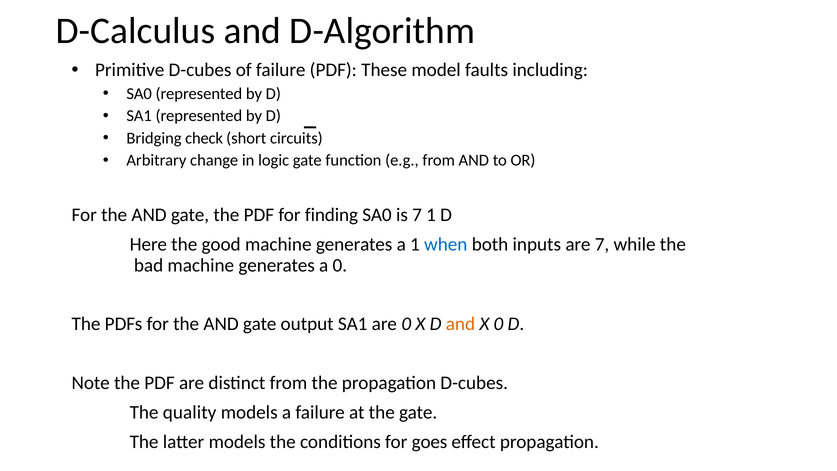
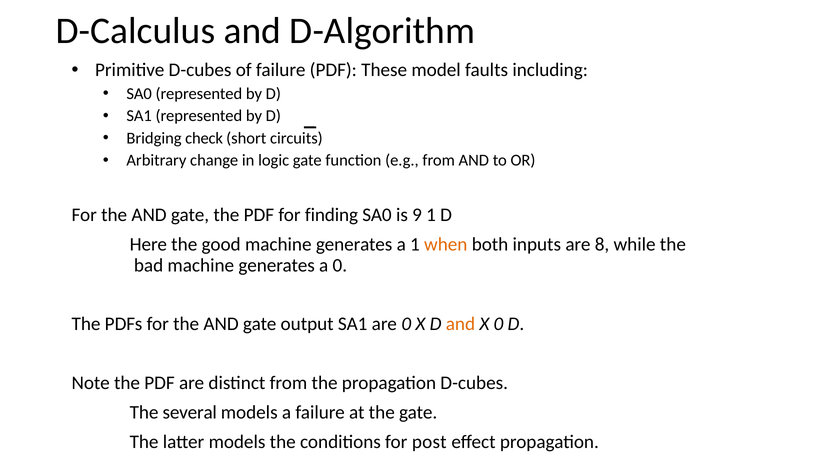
is 7: 7 -> 9 (417, 215)
when colour: blue -> orange (446, 244)
are 7: 7 -> 8 (602, 244)
quality: quality -> several (190, 412)
goes: goes -> post (429, 442)
